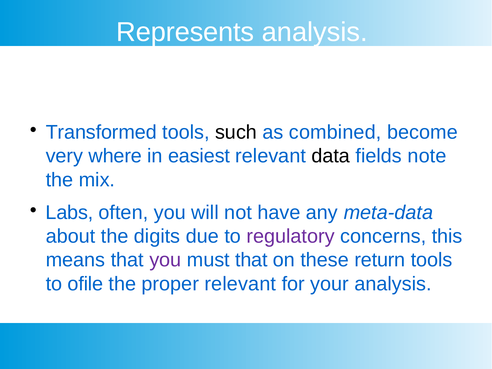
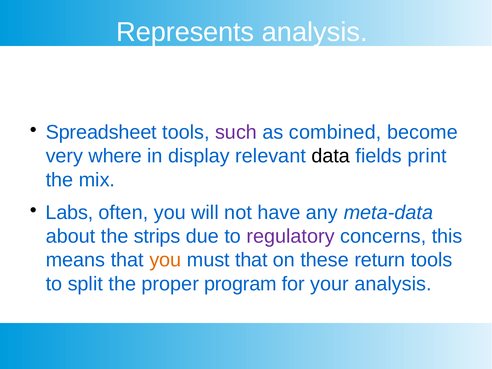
Transformed: Transformed -> Spreadsheet (101, 132)
such colour: black -> purple (236, 132)
easiest: easiest -> display (199, 156)
note: note -> print (427, 156)
digits: digits -> strips (157, 236)
you colour: purple -> orange (165, 260)
ofile: ofile -> split (85, 284)
proper relevant: relevant -> program (240, 284)
